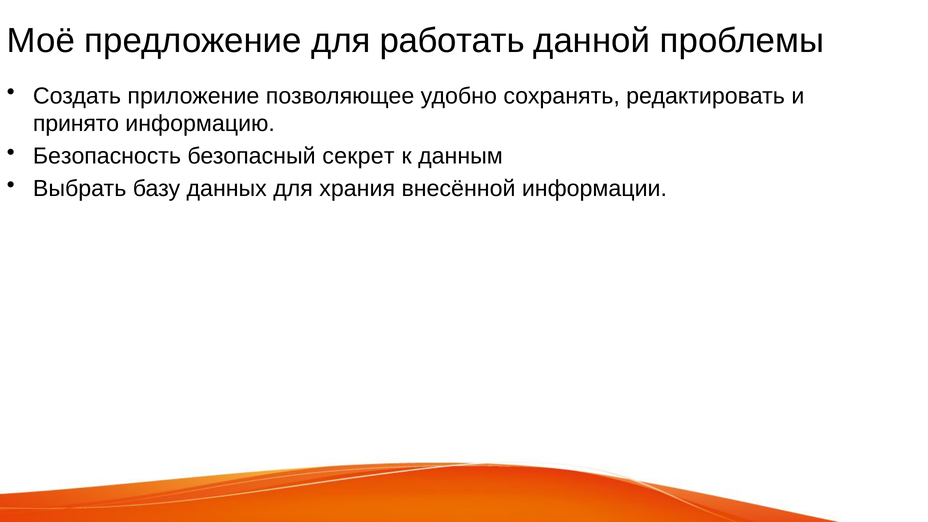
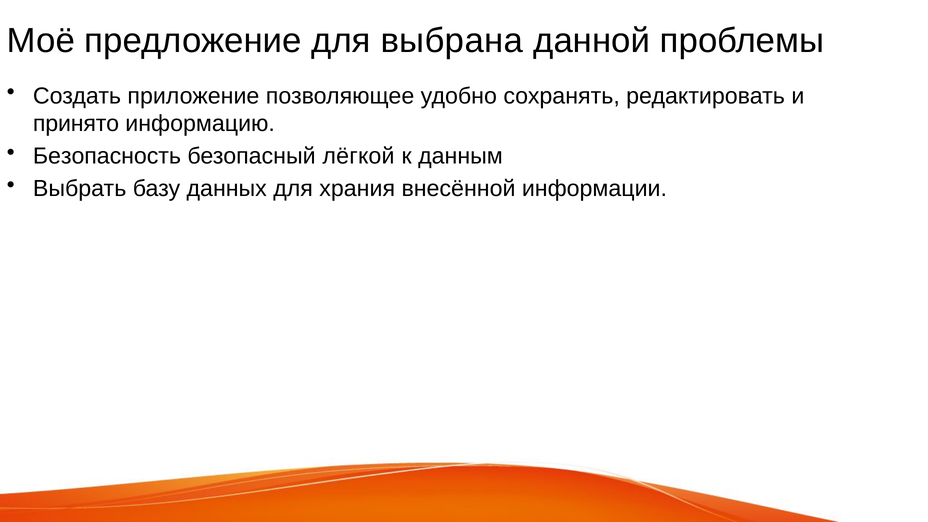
работать: работать -> выбрана (452, 41)
секрет: секрет -> лёгкой (358, 156)
